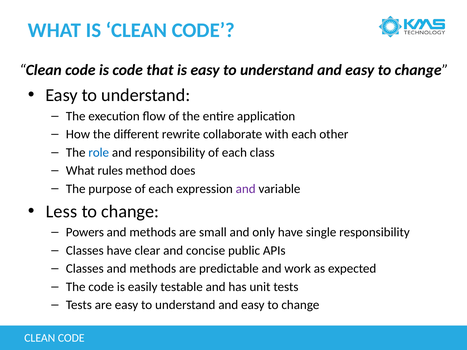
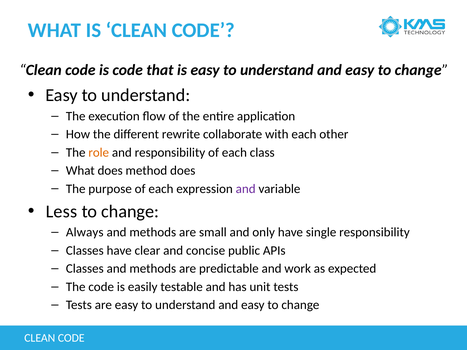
role colour: blue -> orange (99, 153)
What rules: rules -> does (110, 171)
Powers: Powers -> Always (85, 233)
